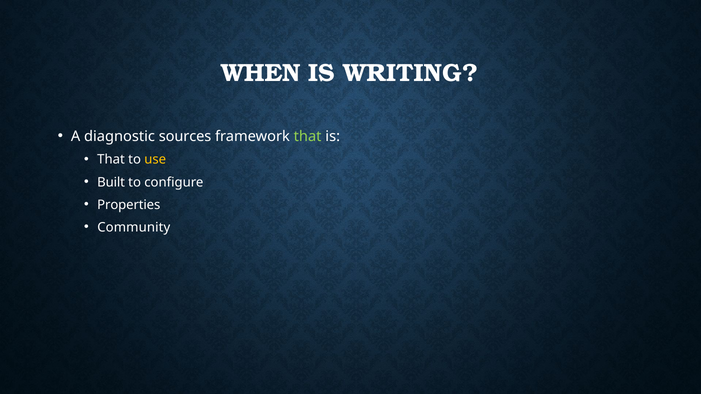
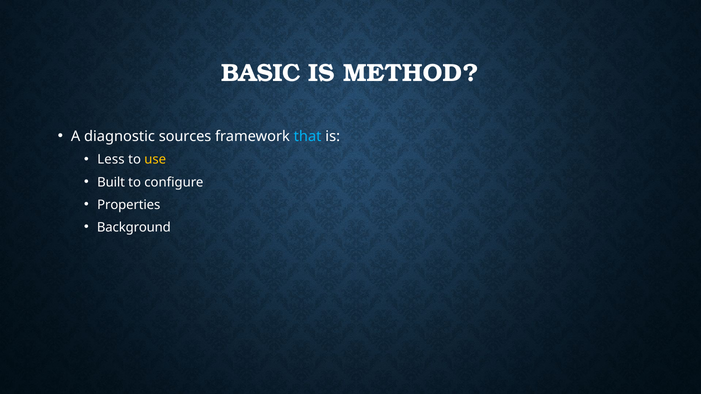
WHEN: WHEN -> BASIC (261, 73)
WRITING: WRITING -> METHOD (411, 73)
that colour: light green -> light blue (308, 136)
That: That -> Less (111, 160)
Community: Community -> Background (134, 227)
